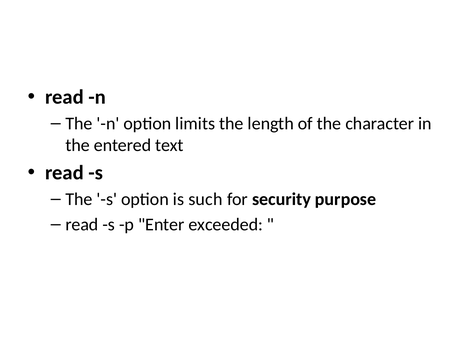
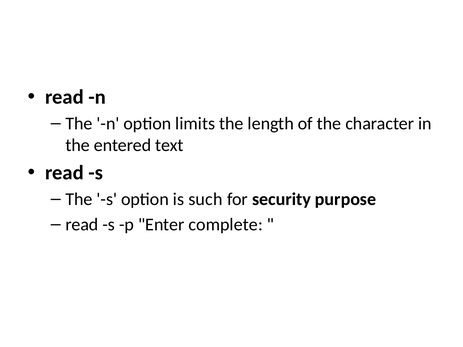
exceeded: exceeded -> complete (226, 225)
